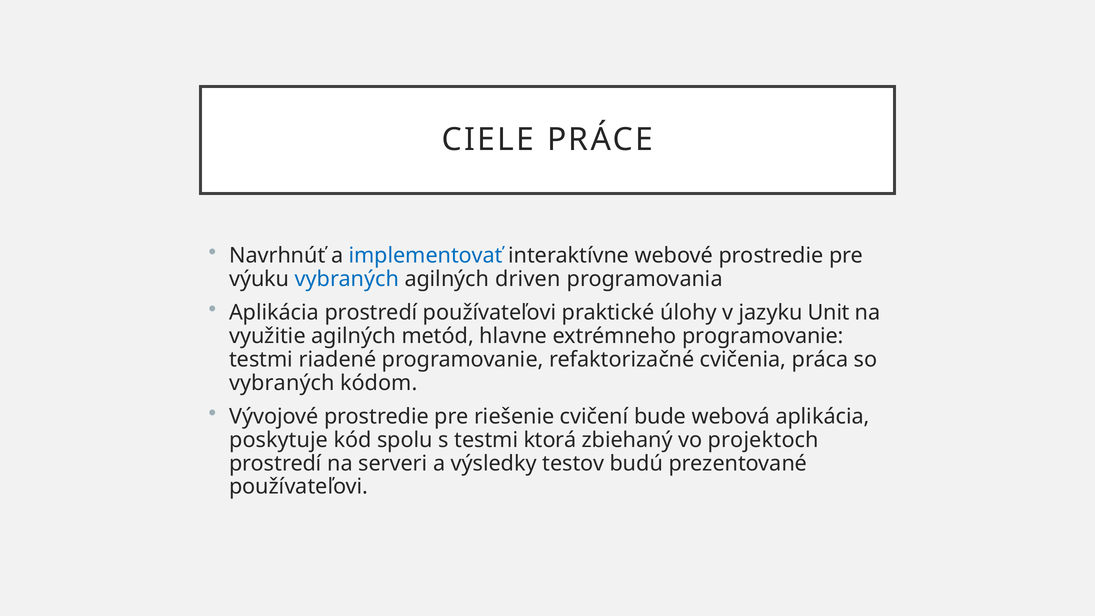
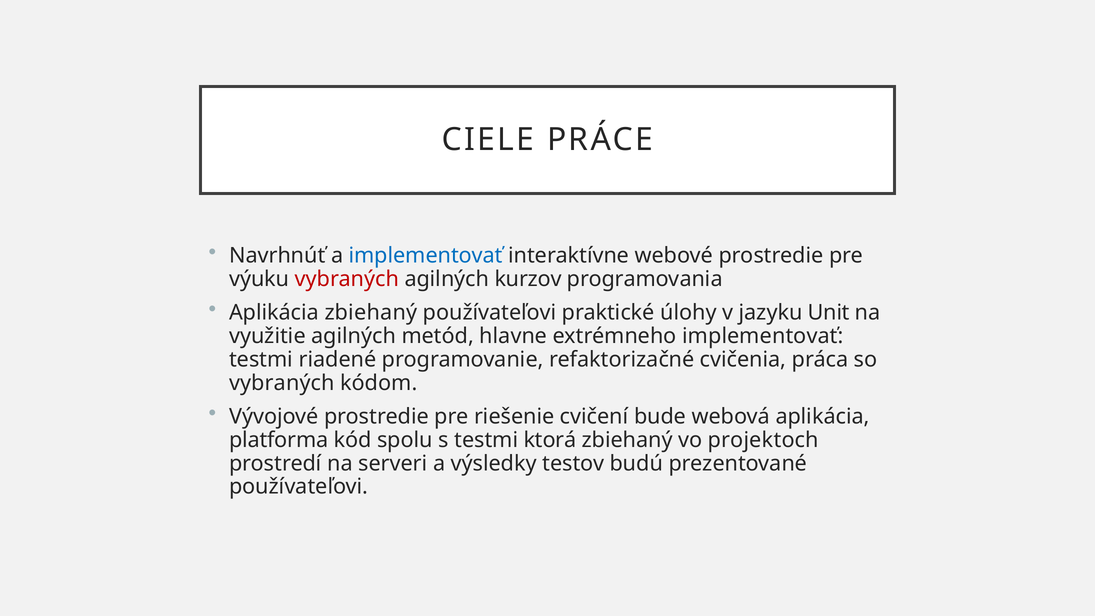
vybraných colour: blue -> red (347, 279)
driven: driven -> kurzov (528, 279)
Aplikácia prostredí: prostredí -> zbiehaný (371, 313)
extrémneho programovanie: programovanie -> implementovať (763, 336)
poskytuje: poskytuje -> platforma (279, 440)
